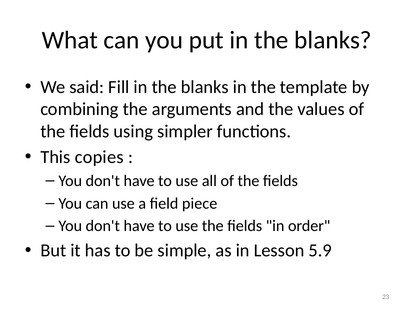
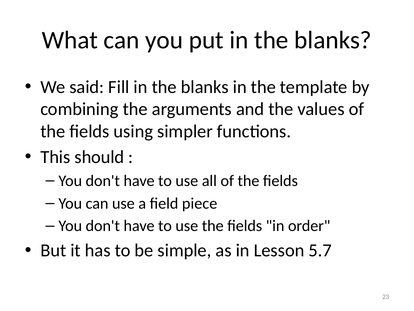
copies: copies -> should (99, 157)
5.9: 5.9 -> 5.7 (320, 250)
